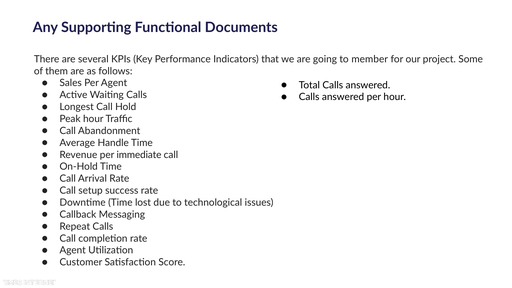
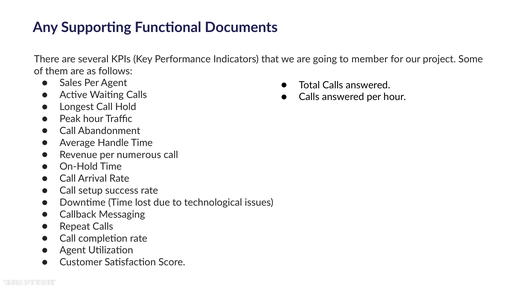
immediate: immediate -> numerous (139, 155)
